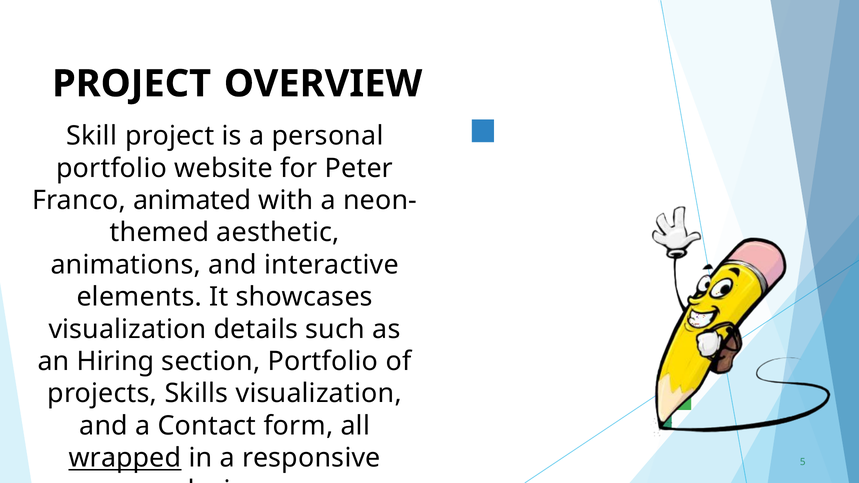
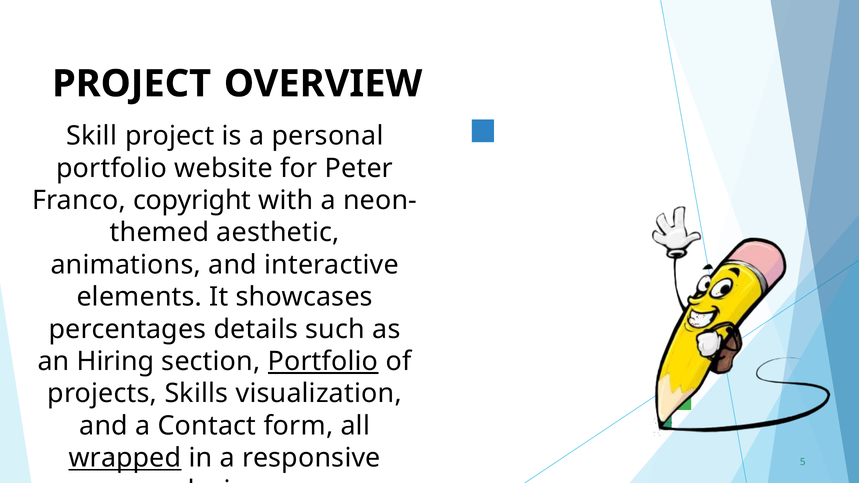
animated: animated -> copyright (192, 200)
visualization: visualization -> percentages (127, 329)
Portfolio underline: none -> present (323, 362)
